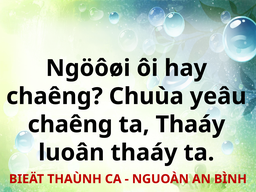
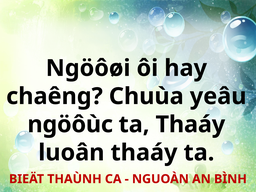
chaêng: chaêng -> ngöôùc (70, 124)
